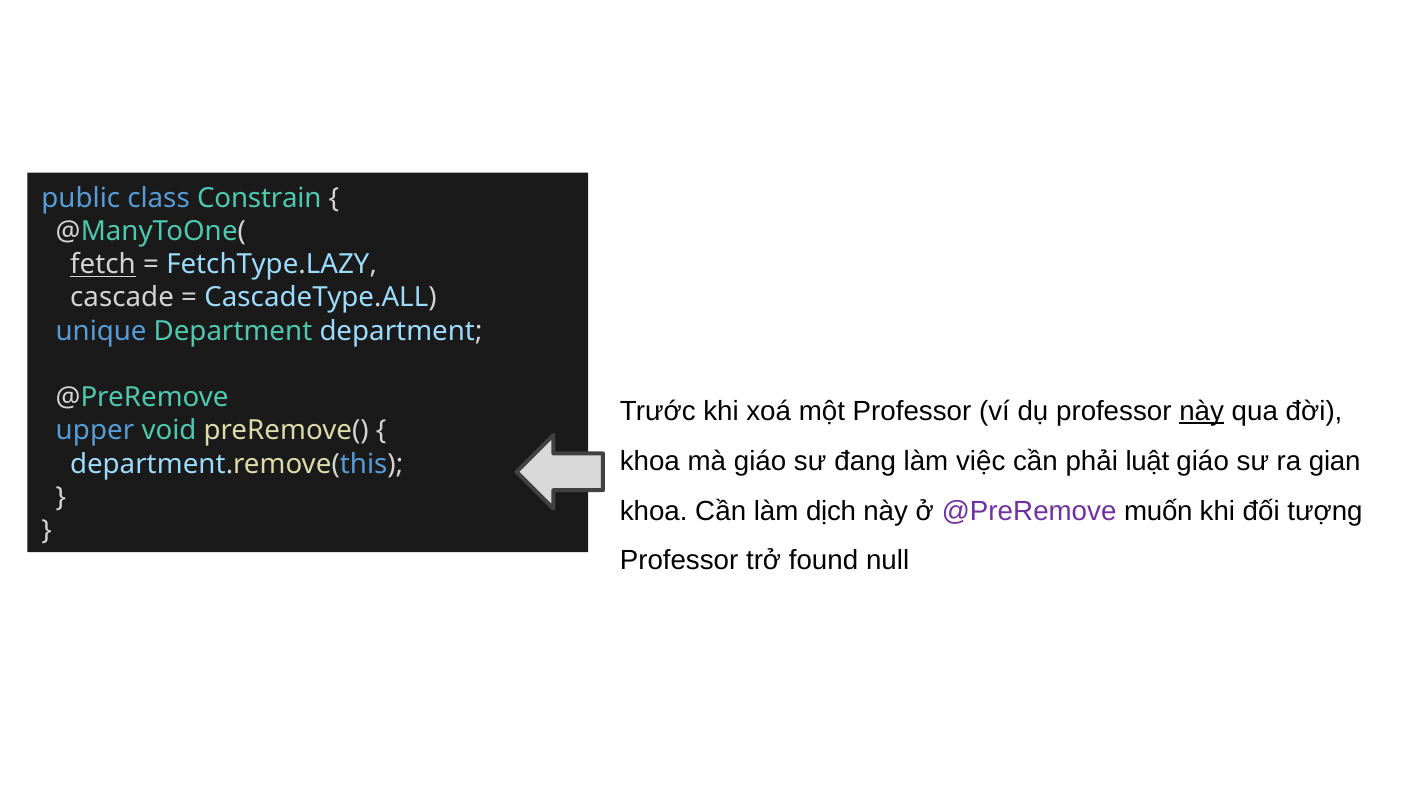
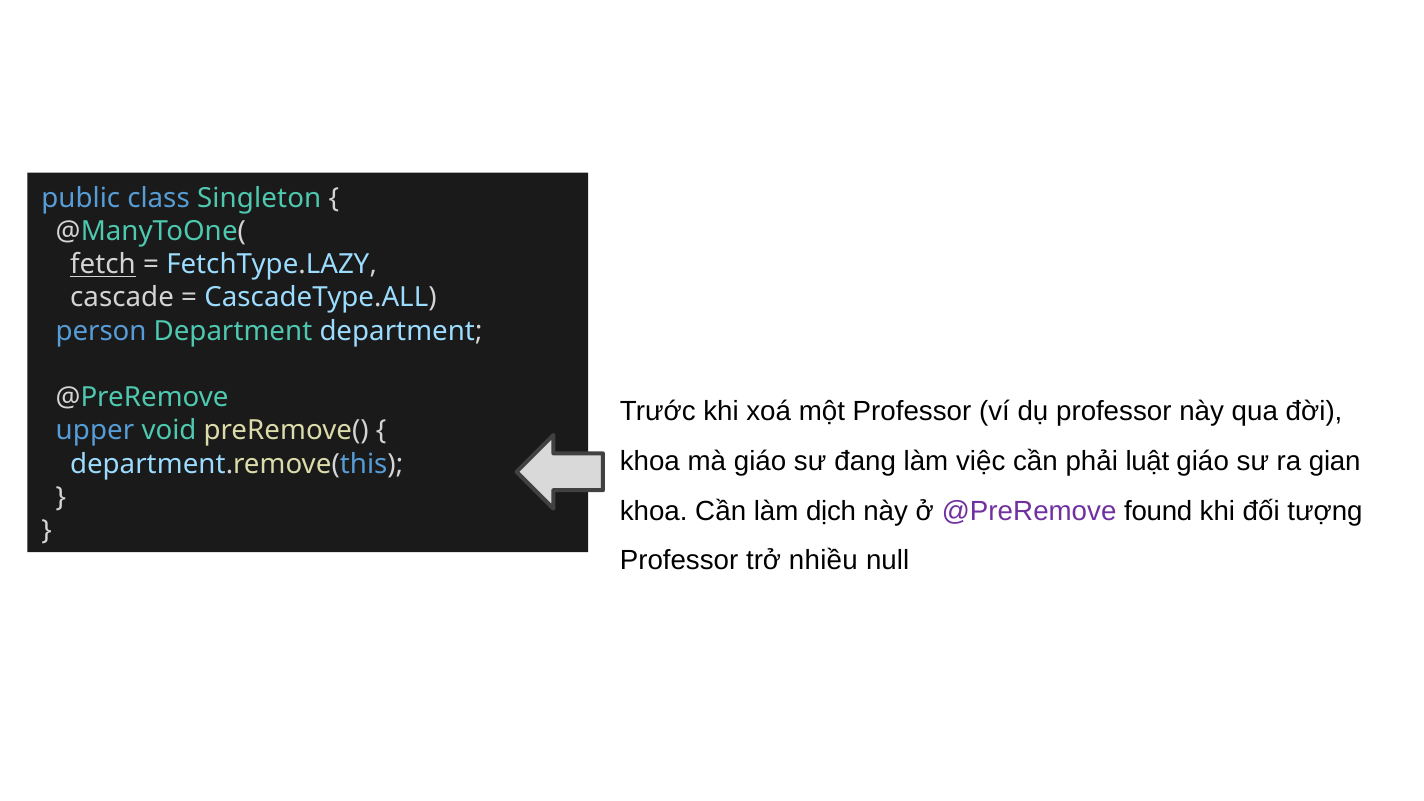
Constrain: Constrain -> Singleton (259, 198)
unique: unique -> person (101, 331)
này underline: present -> none (1202, 411)
muốn: muốn -> found (1158, 511)
found: found -> nhiều (823, 561)
